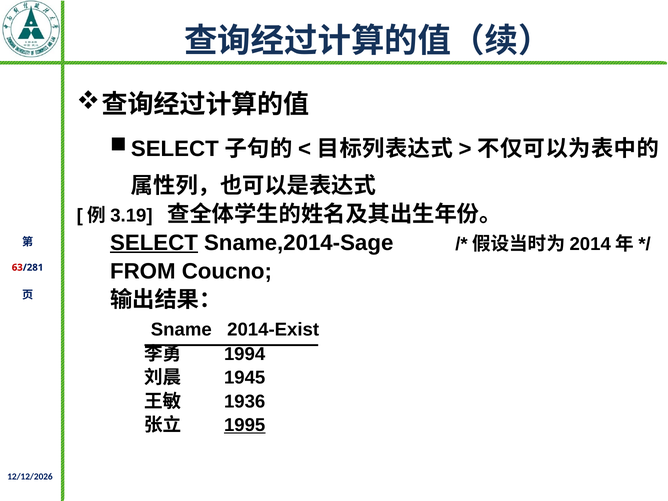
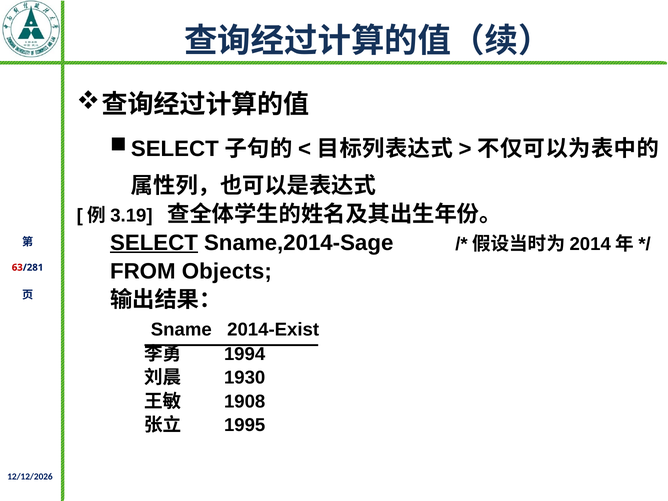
Coucno: Coucno -> Objects (227, 271)
1945: 1945 -> 1930 (245, 378)
1936: 1936 -> 1908 (245, 401)
1995 underline: present -> none (245, 425)
